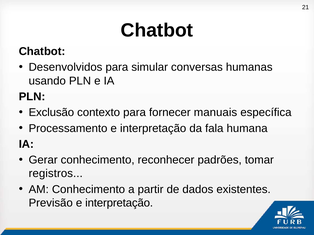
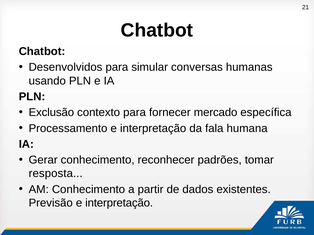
manuais: manuais -> mercado (216, 113)
registros: registros -> resposta (56, 174)
